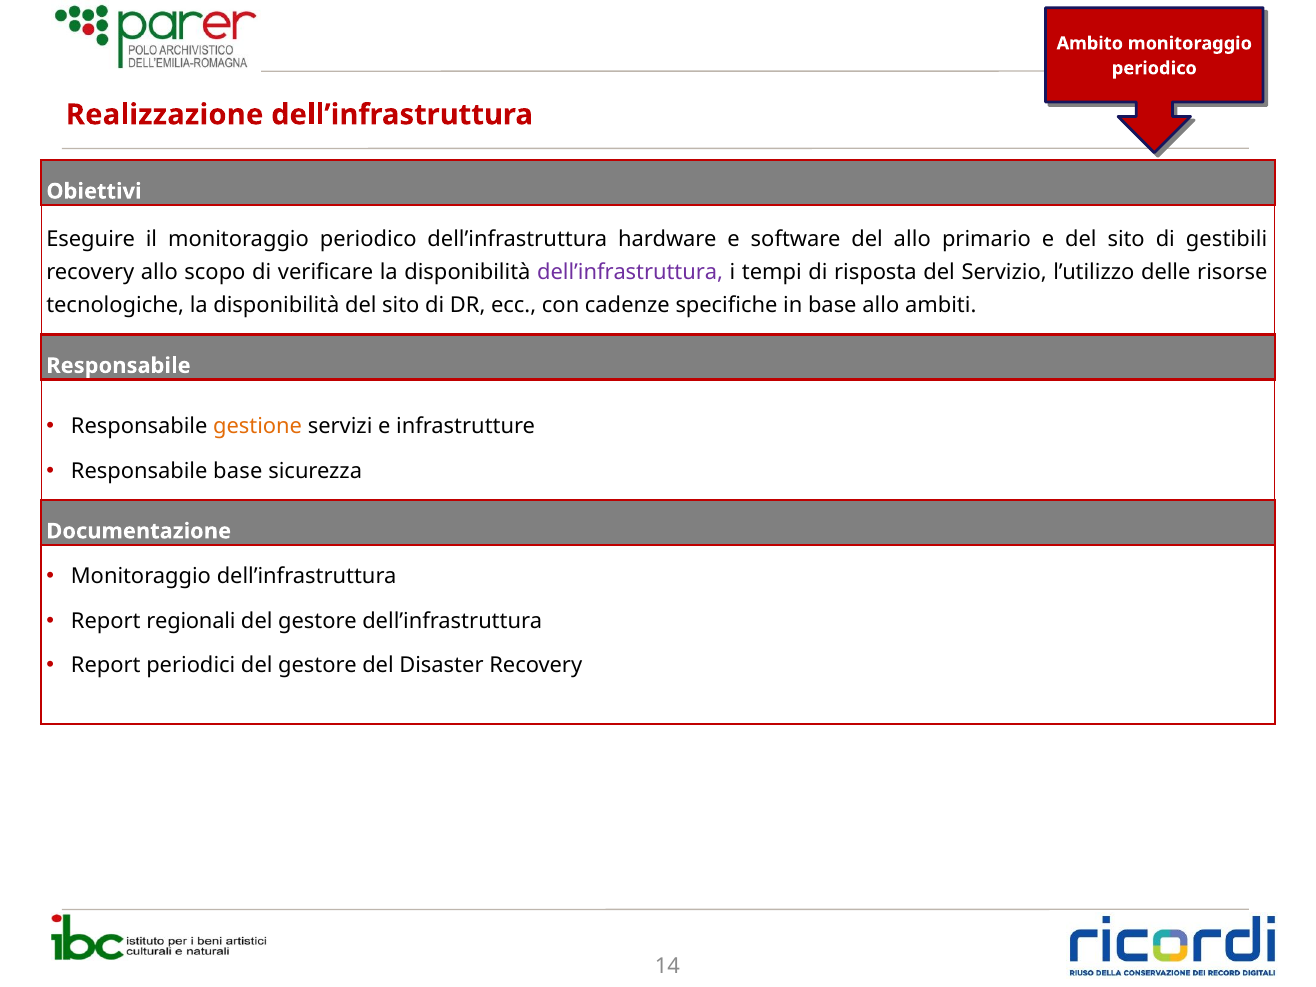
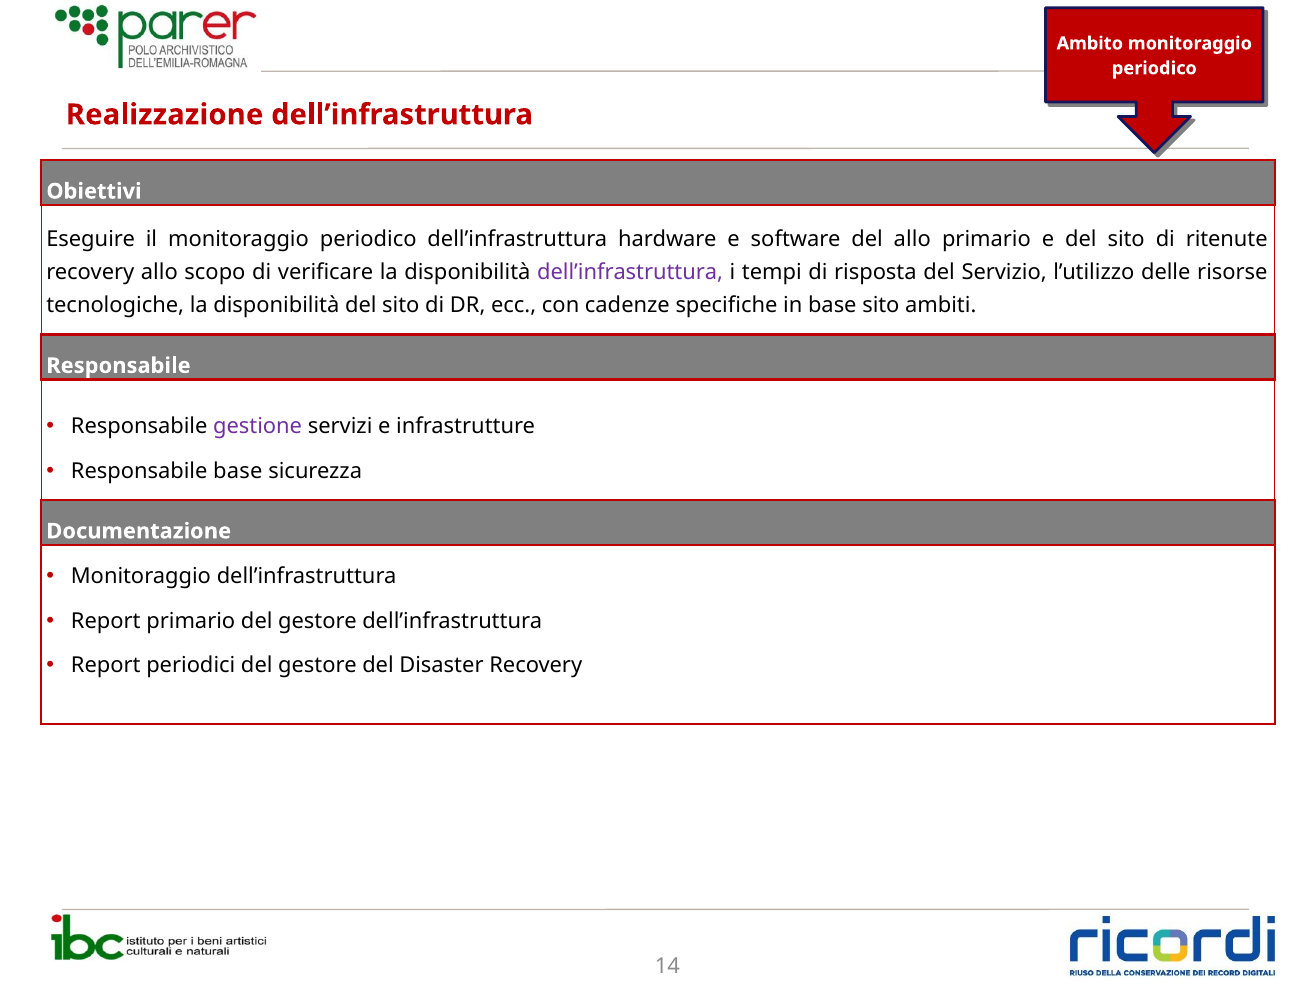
gestibili: gestibili -> ritenute (1227, 240)
base allo: allo -> sito (881, 305)
gestione colour: orange -> purple (258, 426)
Report regionali: regionali -> primario (191, 621)
